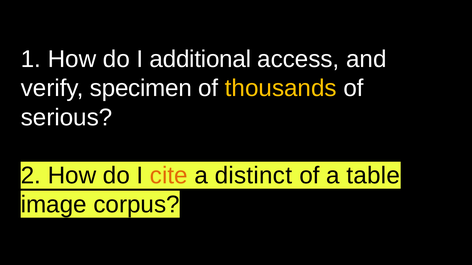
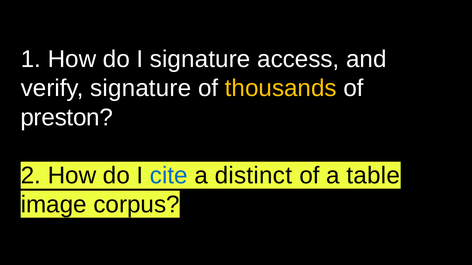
I additional: additional -> signature (200, 59)
verify specimen: specimen -> signature (141, 88)
serious: serious -> preston (67, 118)
cite colour: orange -> blue (169, 176)
